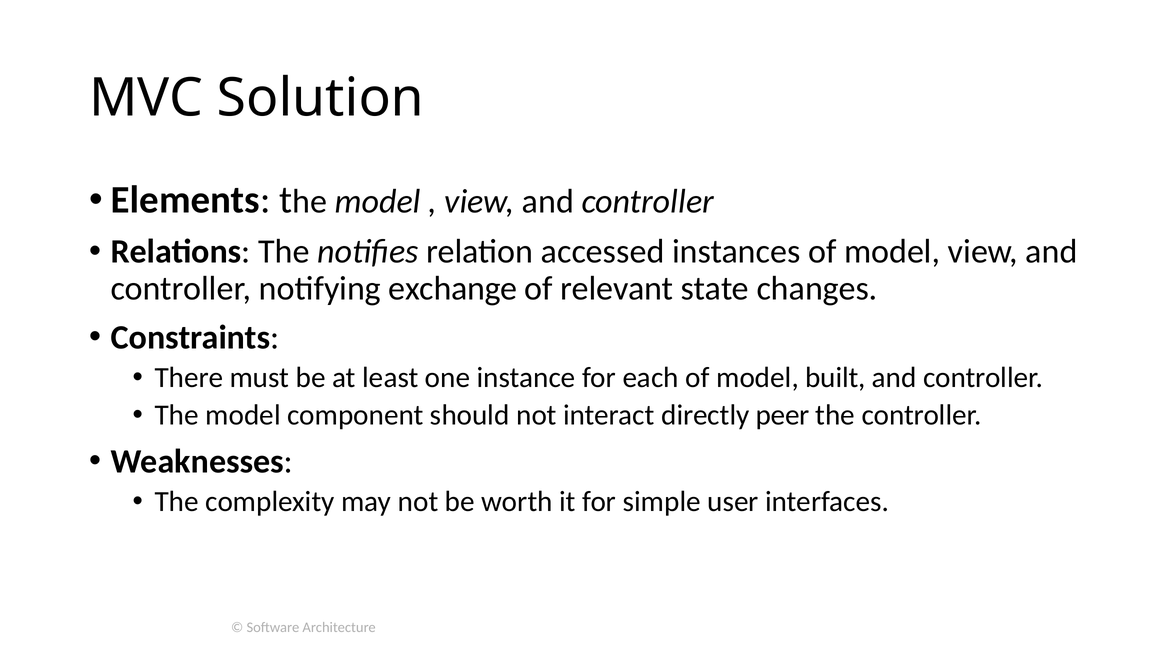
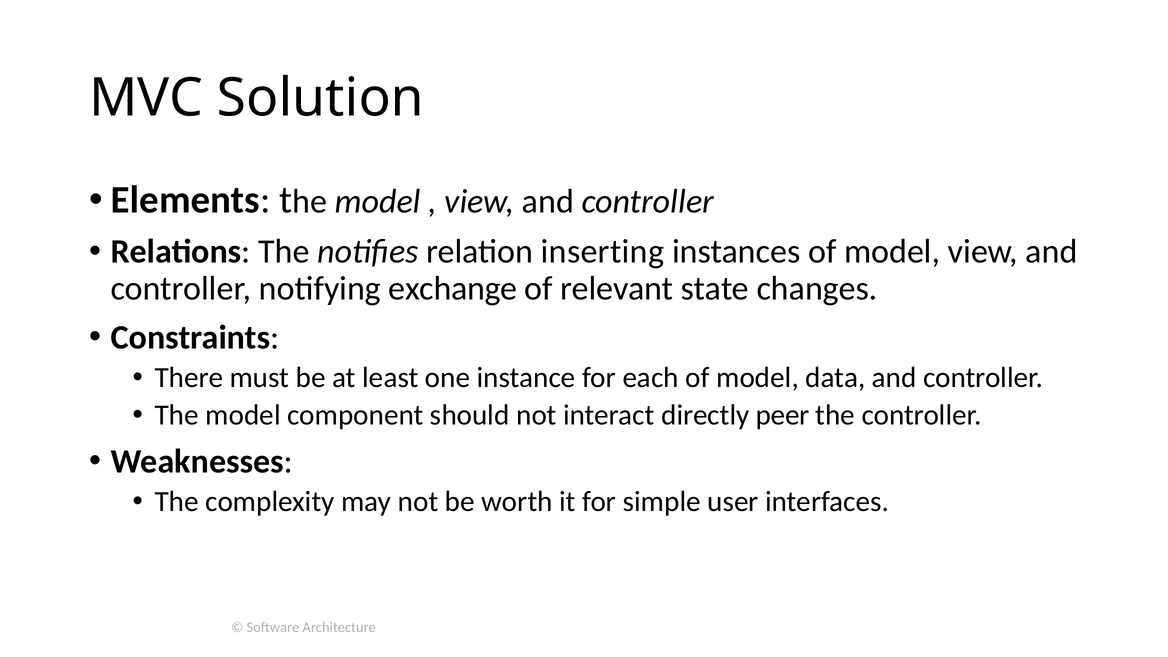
accessed: accessed -> inserting (602, 252)
built: built -> data (835, 378)
